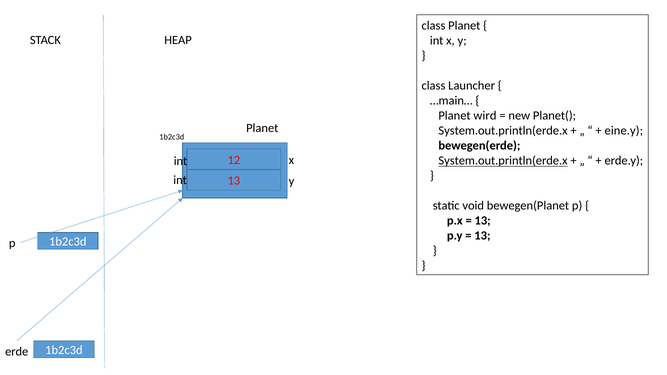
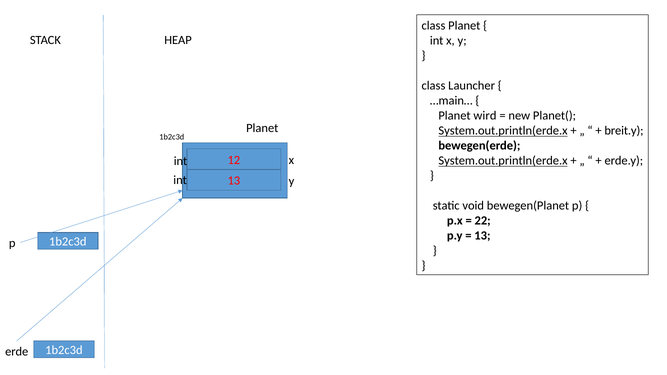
System.out.println(erde.x underline: none -> present (503, 131)
eine.y: eine.y -> breit.y (624, 131)
13: 13 -> 22 (483, 221)
